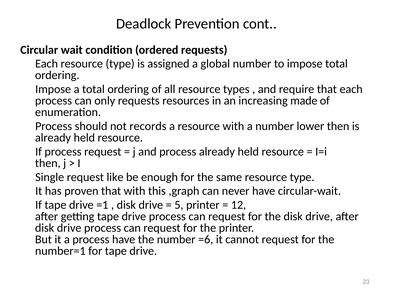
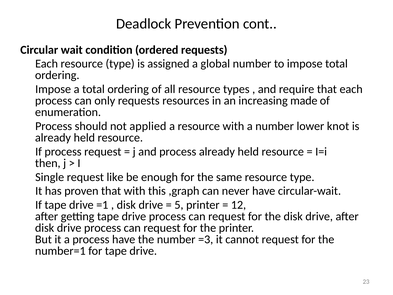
records: records -> applied (148, 126)
lower then: then -> knot (338, 126)
=6: =6 -> =3 (206, 239)
